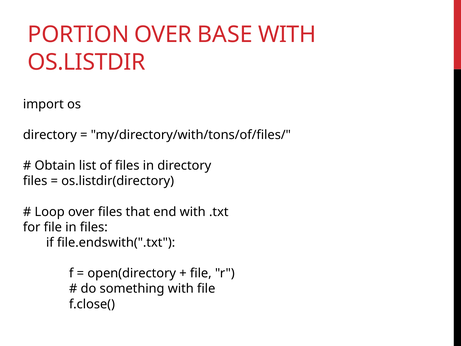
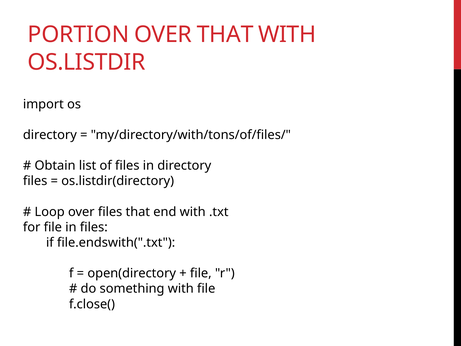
OVER BASE: BASE -> THAT (225, 35)
